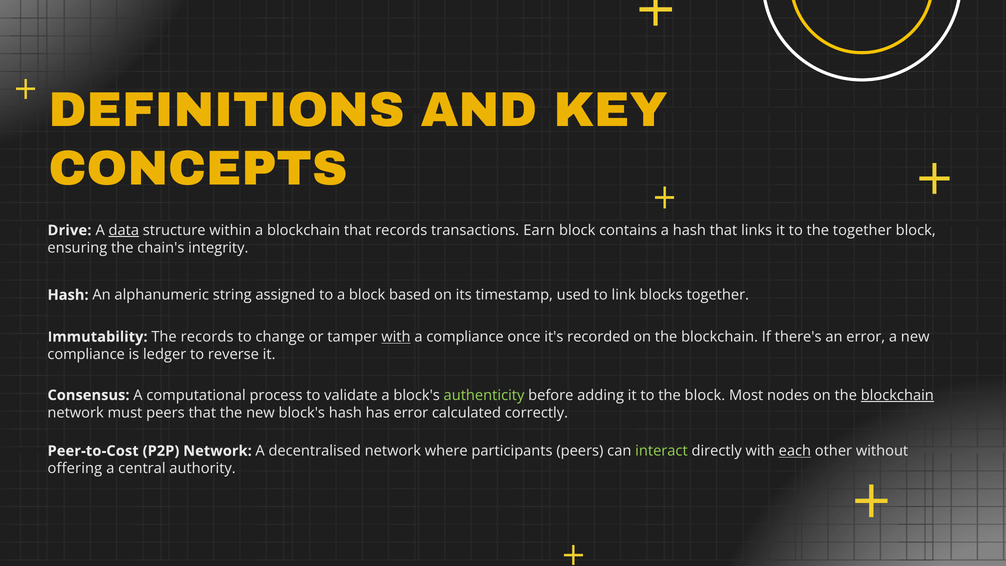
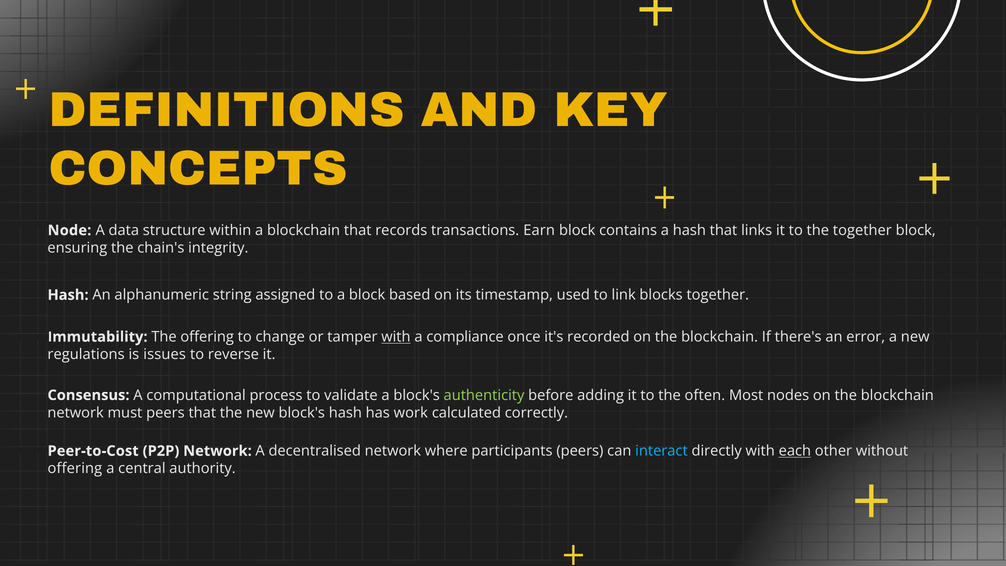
Drive: Drive -> Node (69, 230)
data underline: present -> none (124, 230)
The records: records -> offering (207, 337)
compliance: compliance -> regulations (86, 354)
ledger: ledger -> issues (165, 354)
the block: block -> often (705, 395)
blockchain underline: present -> none (897, 395)
has error: error -> work (411, 413)
interact colour: light green -> light blue (661, 451)
